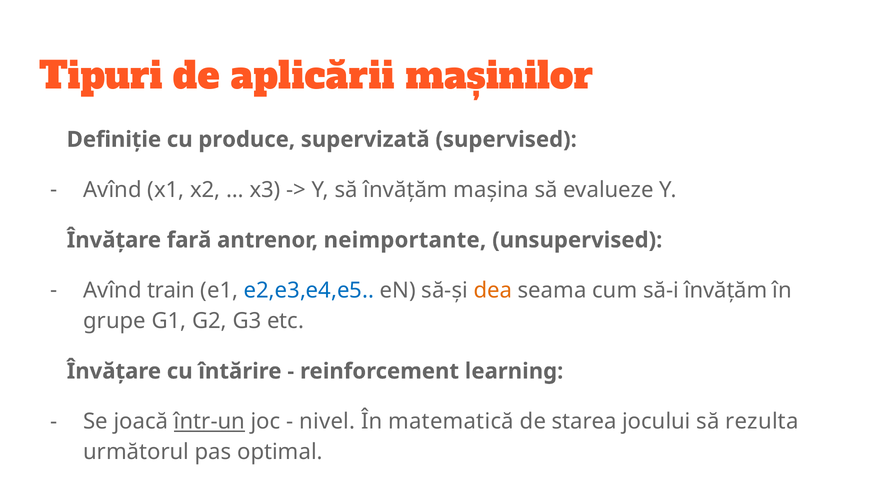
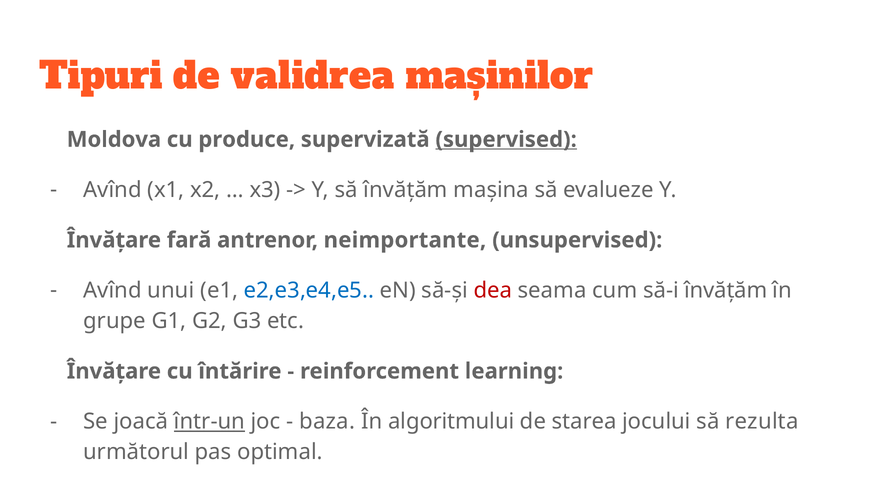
aplicării: aplicării -> validrea (313, 77)
Definiție: Definiție -> Moldova (114, 139)
supervised underline: none -> present (506, 139)
train: train -> unui (171, 290)
dea colour: orange -> red (493, 290)
nivel: nivel -> baza (327, 421)
matematică: matematică -> algoritmului (451, 421)
